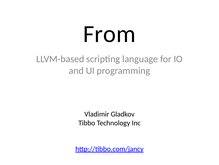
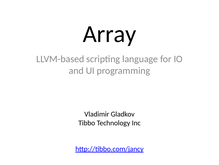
From: From -> Array (109, 34)
